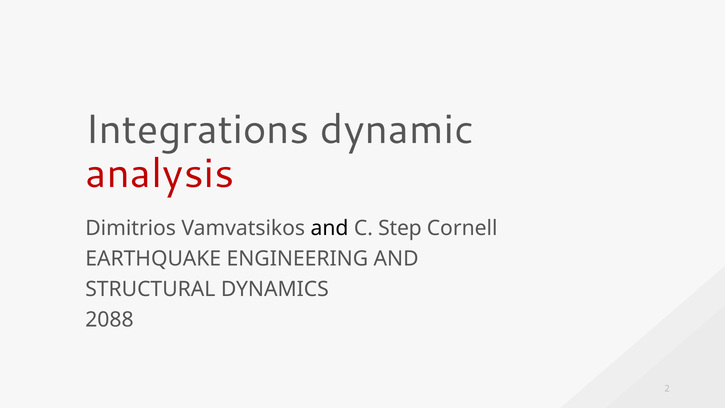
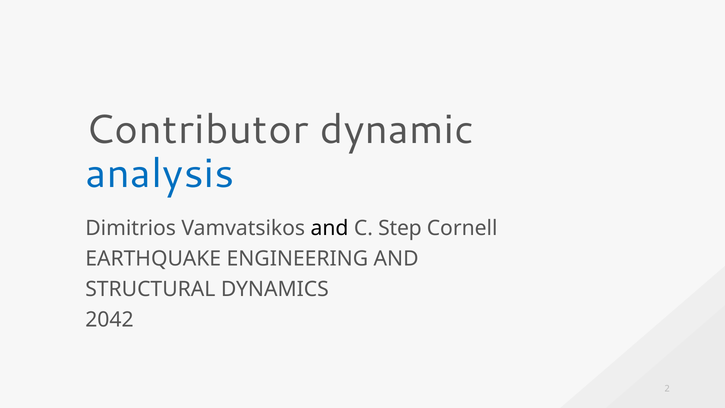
Integrations: Integrations -> Contributor (197, 130)
analysis colour: red -> blue (160, 174)
2088: 2088 -> 2042 (109, 320)
